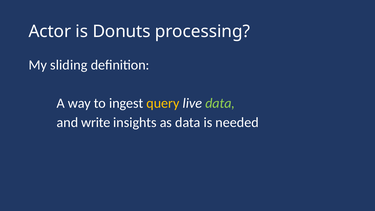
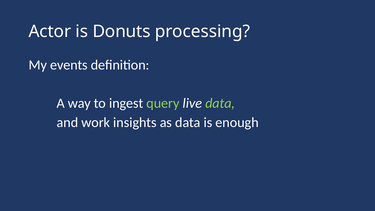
sliding: sliding -> events (69, 65)
query colour: yellow -> light green (163, 103)
write: write -> work (96, 122)
needed: needed -> enough (237, 122)
